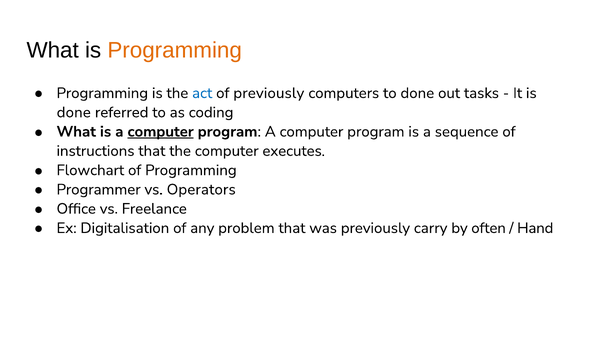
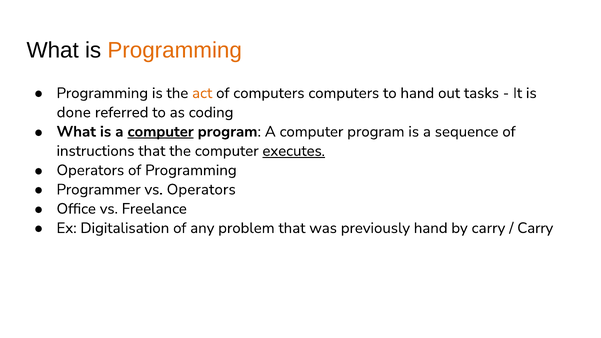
act colour: blue -> orange (202, 93)
of previously: previously -> computers (269, 93)
to done: done -> hand (417, 93)
executes underline: none -> present (294, 151)
Flowchart: Flowchart -> Operators (90, 170)
previously carry: carry -> hand (431, 228)
by often: often -> carry (488, 228)
Hand: Hand -> Carry (535, 228)
